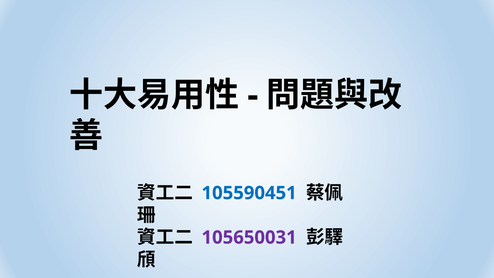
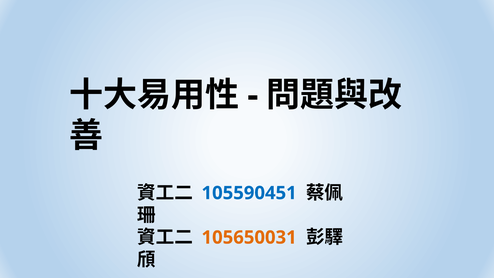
105650031 colour: purple -> orange (249, 237)
